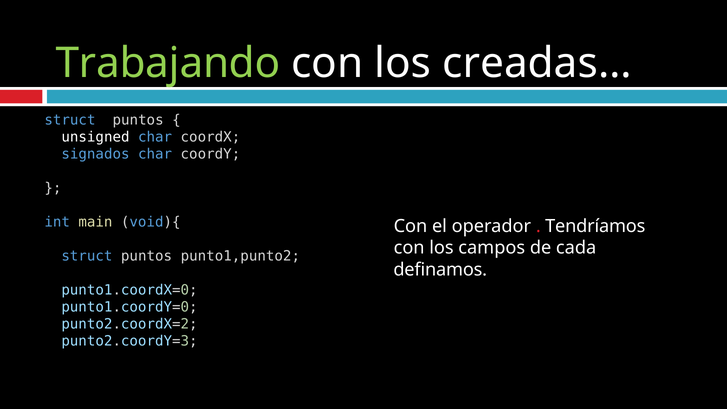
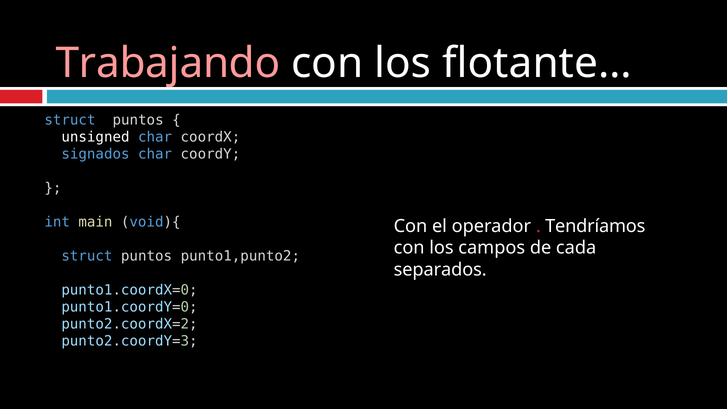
Trabajando colour: light green -> pink (168, 63)
creadas…: creadas… -> flotante… (537, 63)
definamos: definamos -> separados (440, 270)
